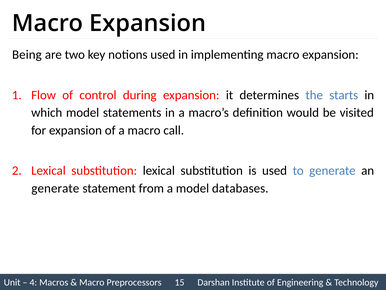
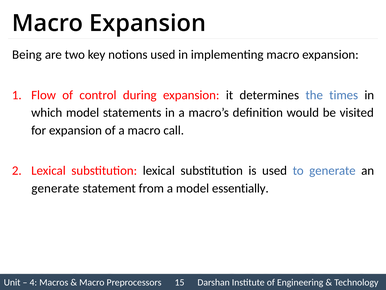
starts: starts -> times (344, 95)
databases: databases -> essentially (240, 188)
